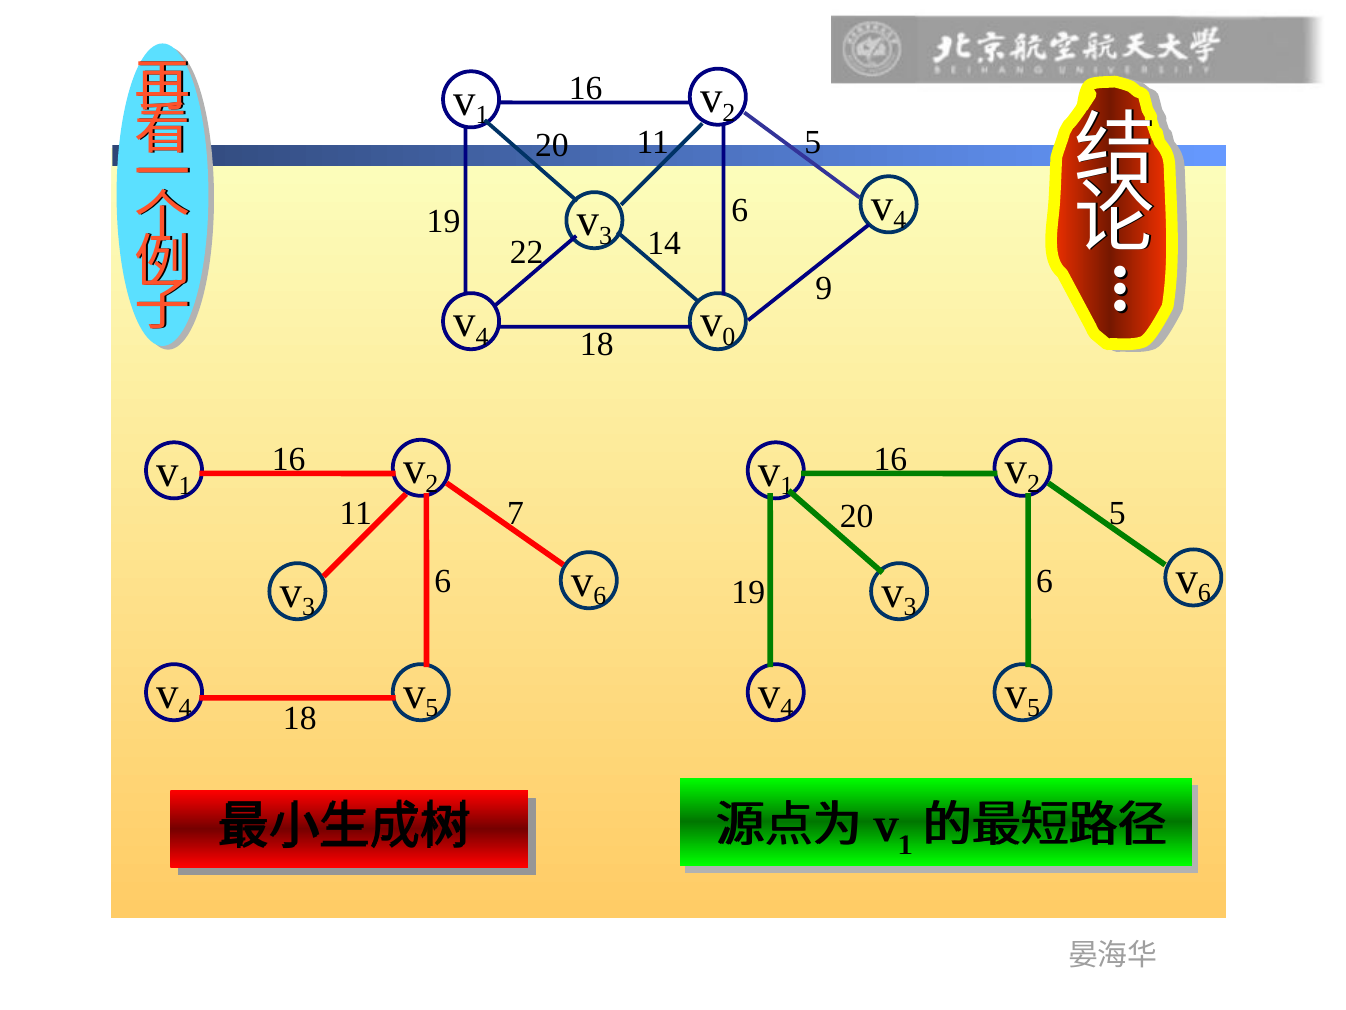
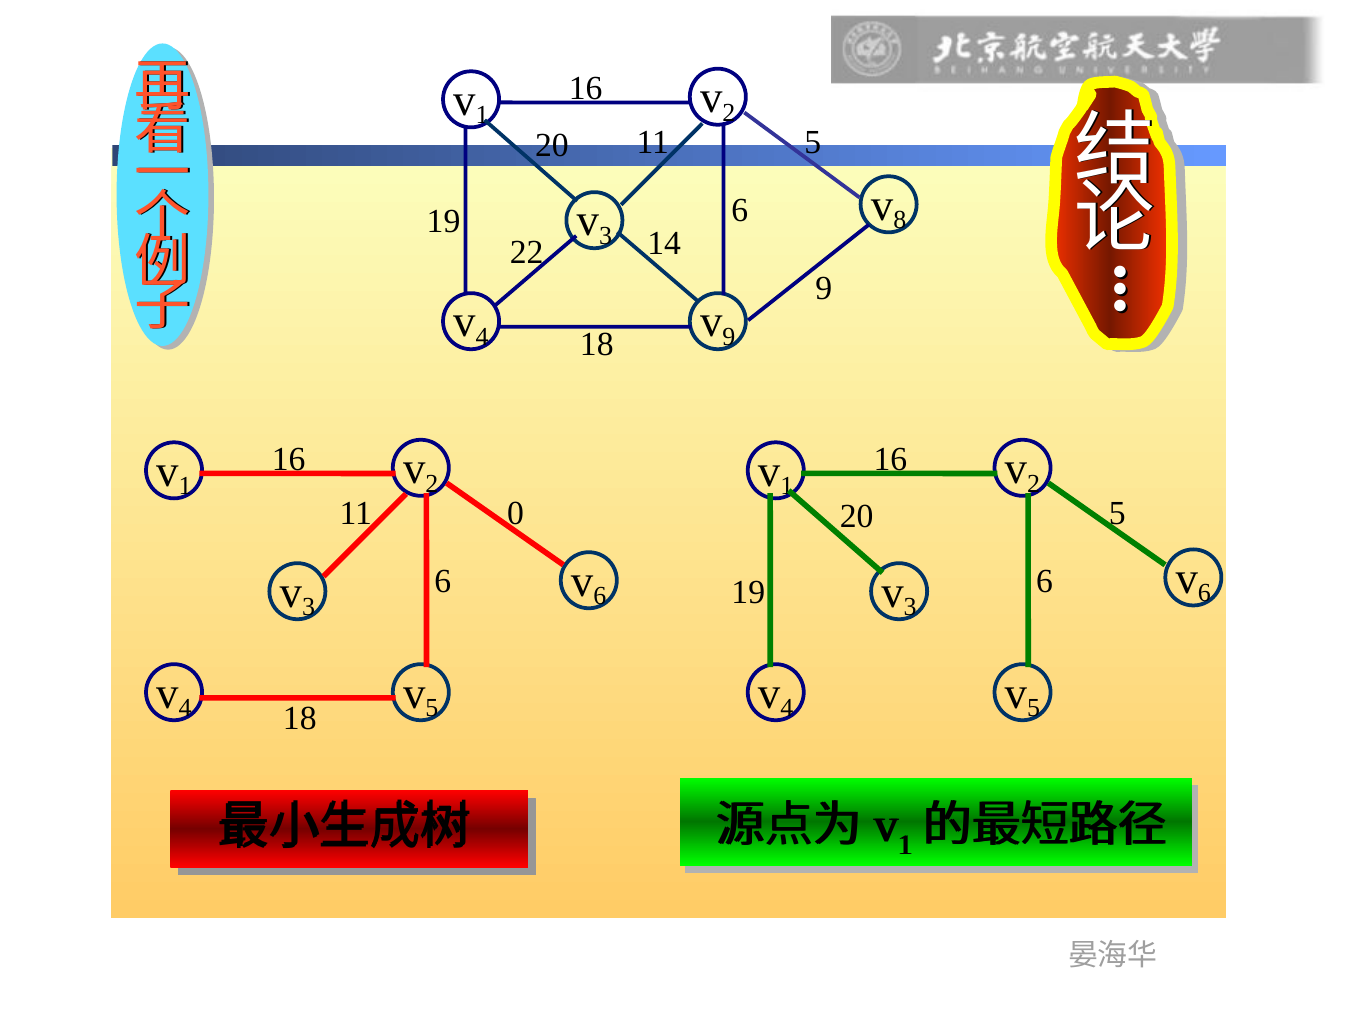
4: 4 -> 8 (900, 219)
0: 0 -> 9 (729, 336)
7: 7 -> 0 (516, 514)
